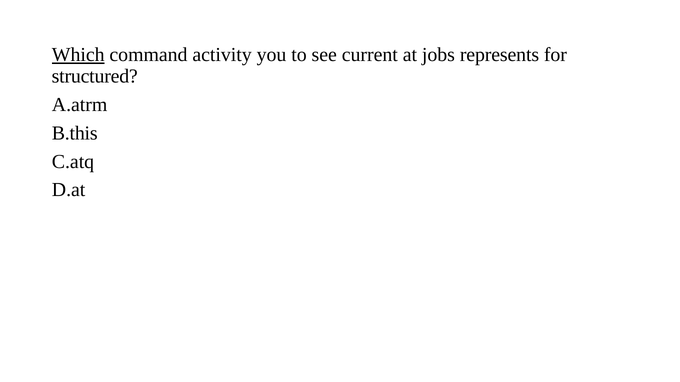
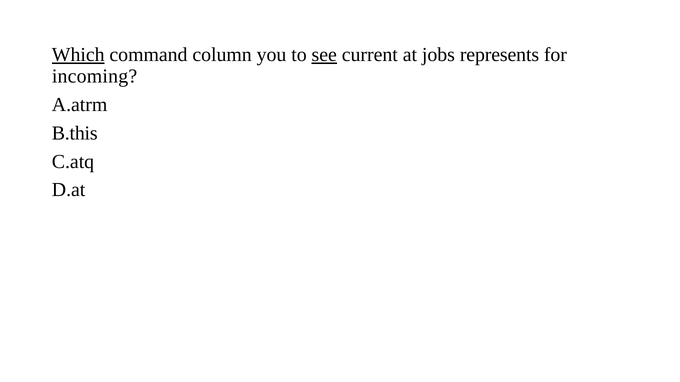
activity: activity -> column (222, 55)
see underline: none -> present (324, 55)
structured: structured -> incoming (95, 76)
